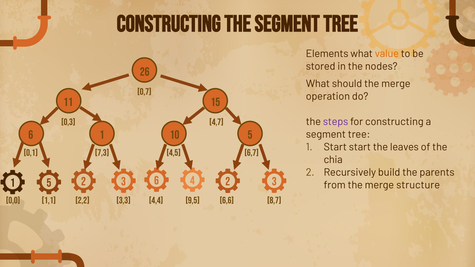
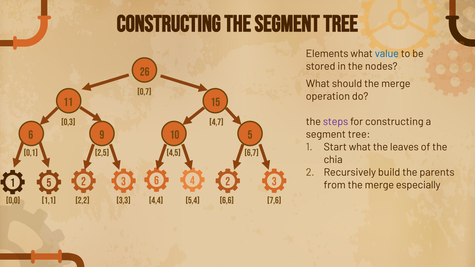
value colour: orange -> blue (387, 54)
6 1: 1 -> 9 (102, 135)
Start start: start -> what (360, 147)
7,3: 7,3 -> 2,5 (102, 153)
structure: structure -> especially (418, 185)
9,5: 9,5 -> 5,4 (193, 200)
8,7: 8,7 -> 7,6 (274, 200)
